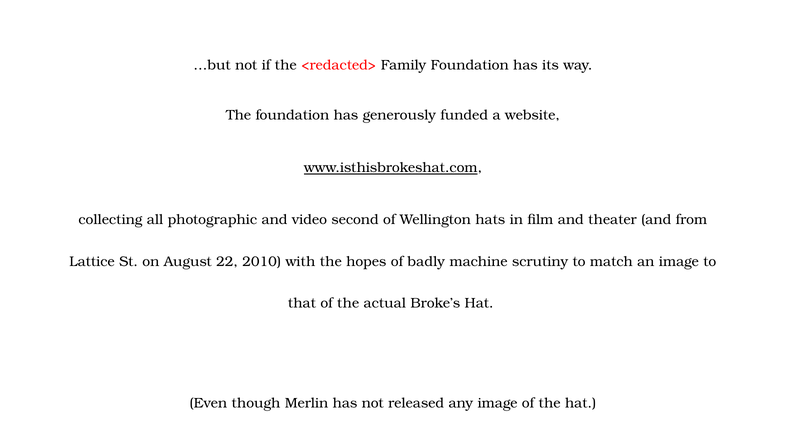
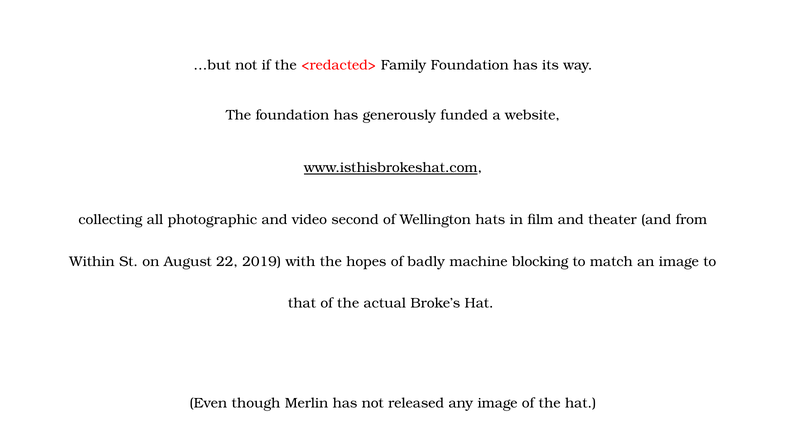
Lattice: Lattice -> Within (92, 261)
2010: 2010 -> 2019 (262, 261)
scrutiny: scrutiny -> blocking (540, 261)
